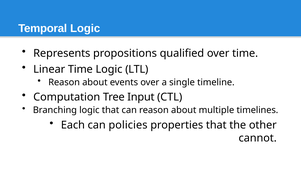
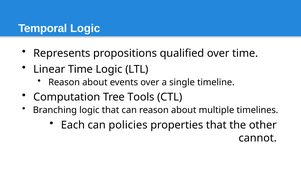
Input: Input -> Tools (141, 97)
